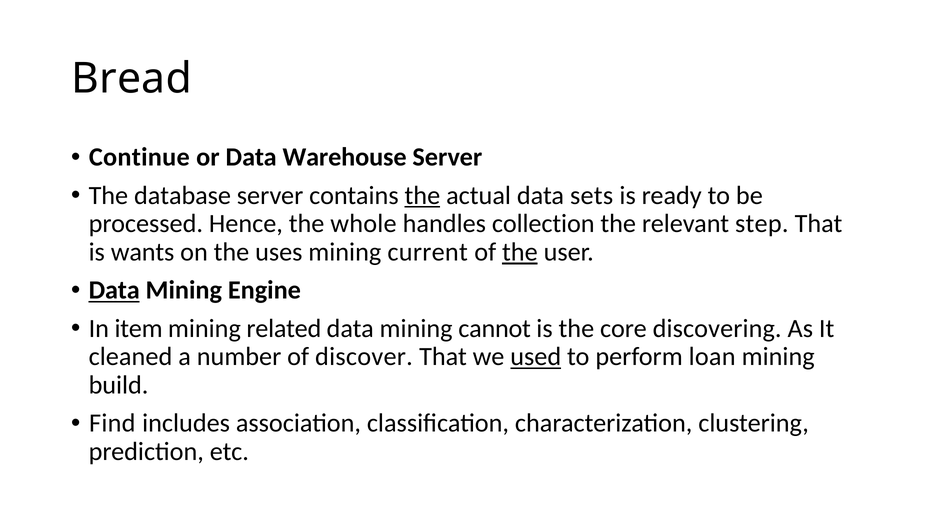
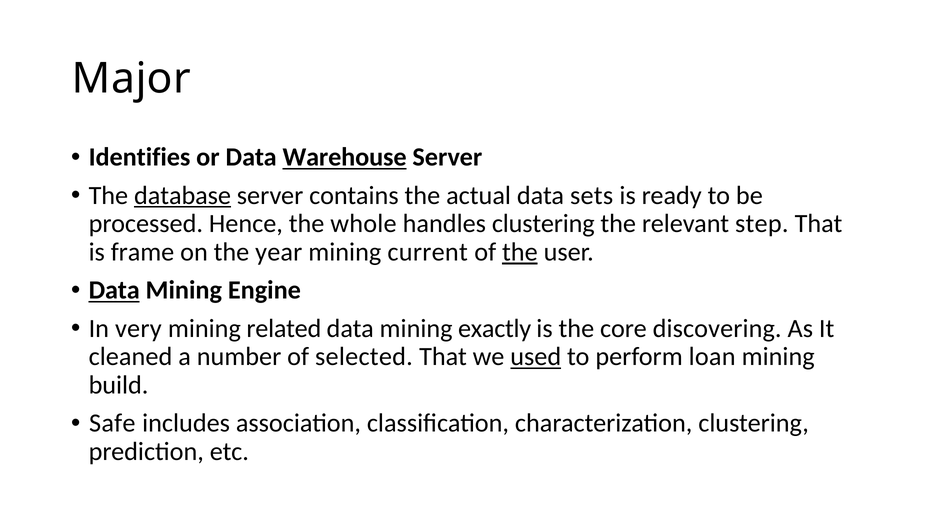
Bread: Bread -> Major (131, 78)
Continue: Continue -> Identifies (140, 157)
Warehouse underline: none -> present (345, 157)
database underline: none -> present (183, 195)
the underline: present -> none (422, 195)
handles collection: collection -> clustering (543, 224)
wants: wants -> frame (143, 252)
uses: uses -> year (279, 252)
item: item -> very (138, 328)
cannot: cannot -> exactly (495, 328)
discover: discover -> selected (364, 357)
Find: Find -> Safe (112, 423)
